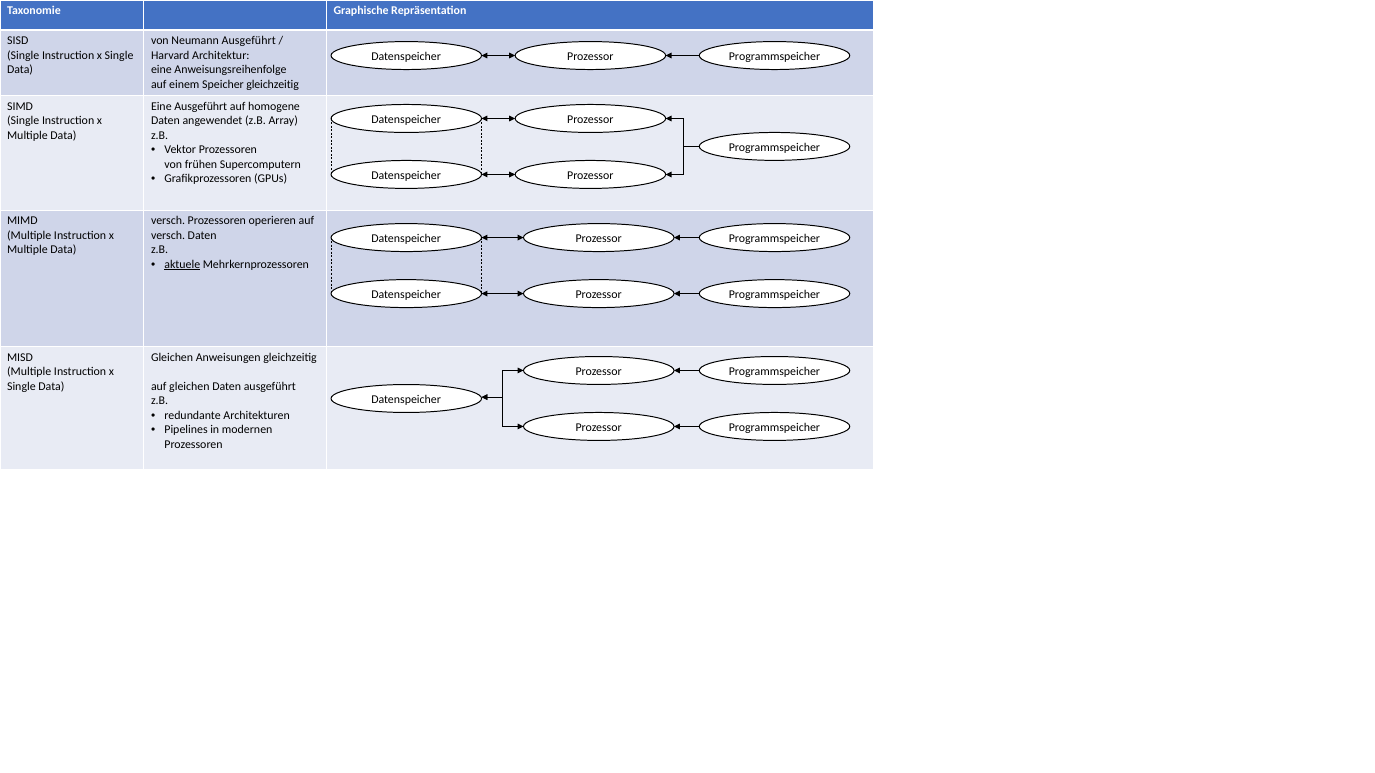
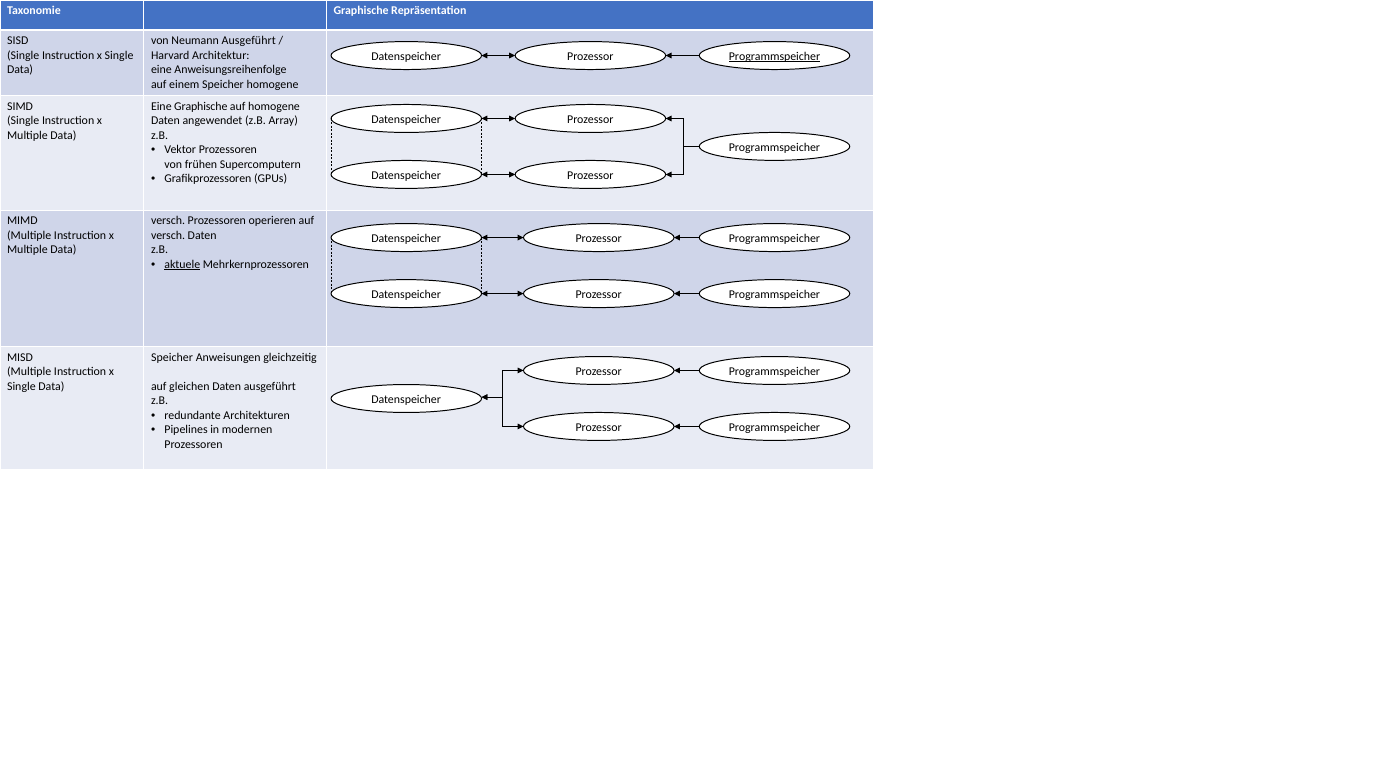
Programmspeicher underline: none -> present (774, 56)
Speicher gleichzeitig: gleichzeitig -> homogene (273, 85)
Eine Ausgeführt: Ausgeführt -> Graphische (201, 106)
Gleichen: Gleichen -> Speicher (172, 358)
